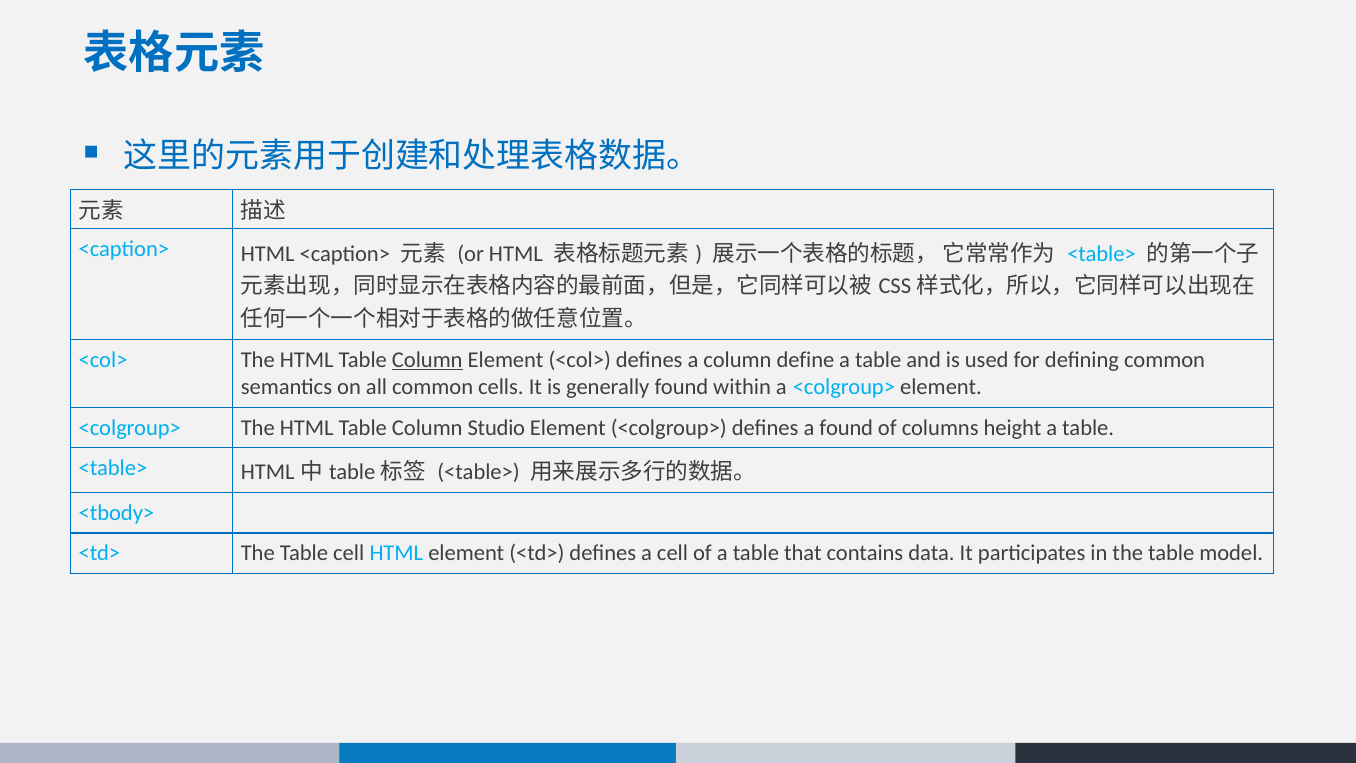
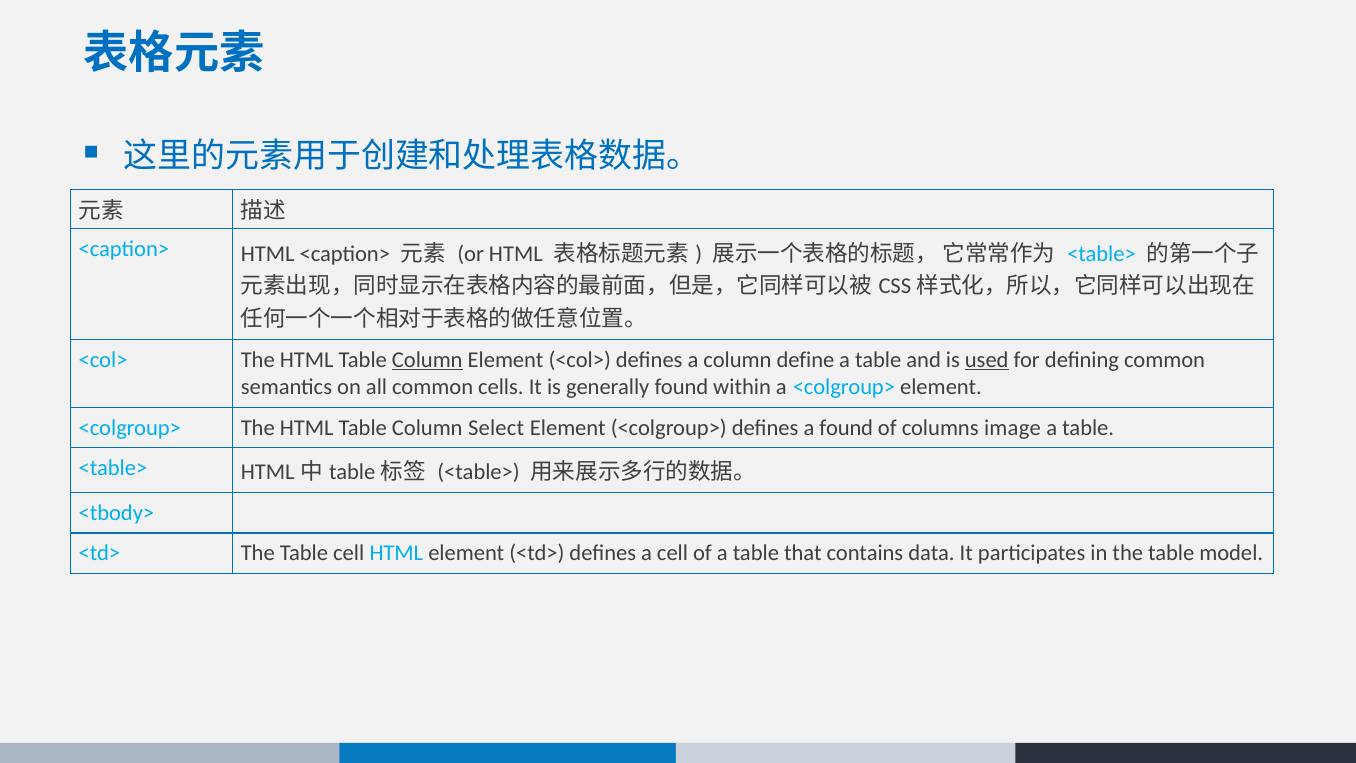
used underline: none -> present (987, 359)
Studio: Studio -> Select (496, 427)
height: height -> image (1012, 427)
